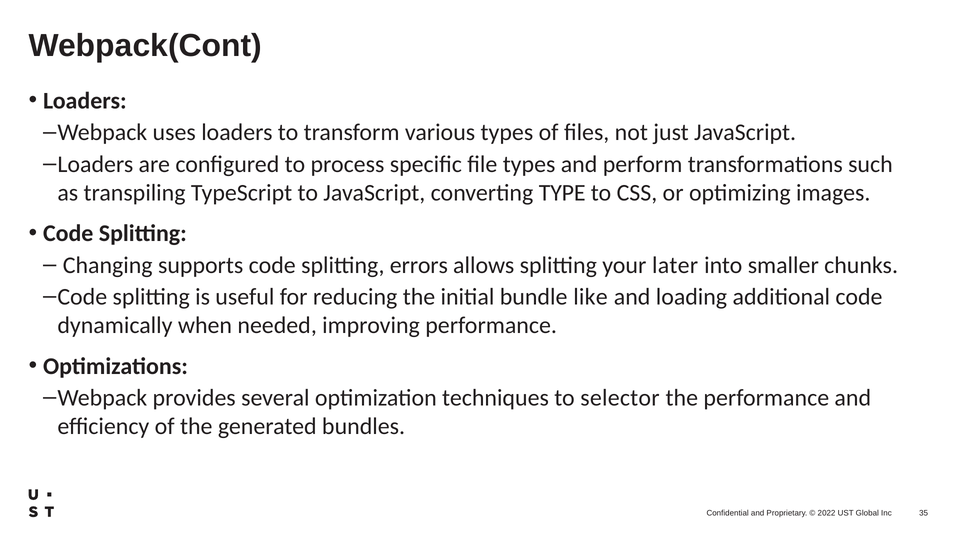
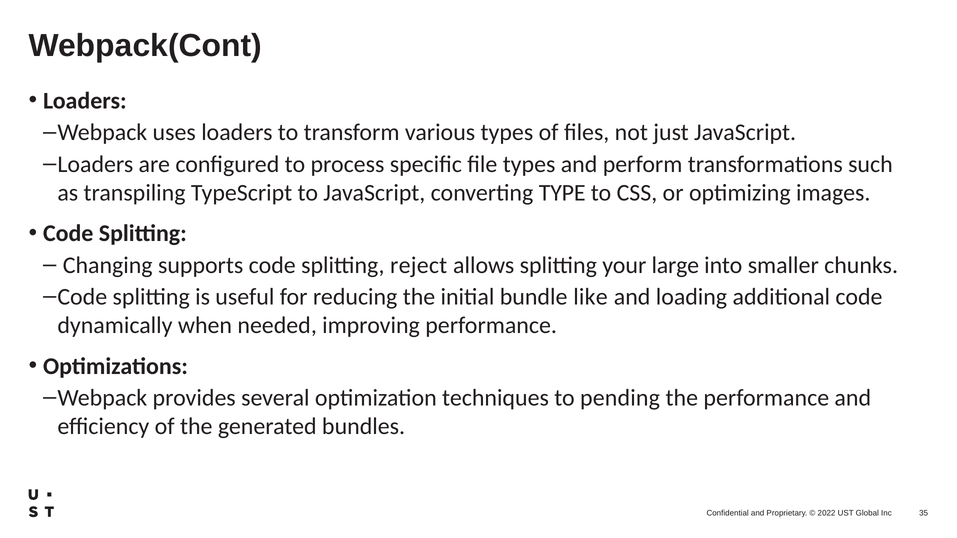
errors: errors -> reject (419, 265)
later: later -> large (675, 265)
selector: selector -> pending (620, 398)
